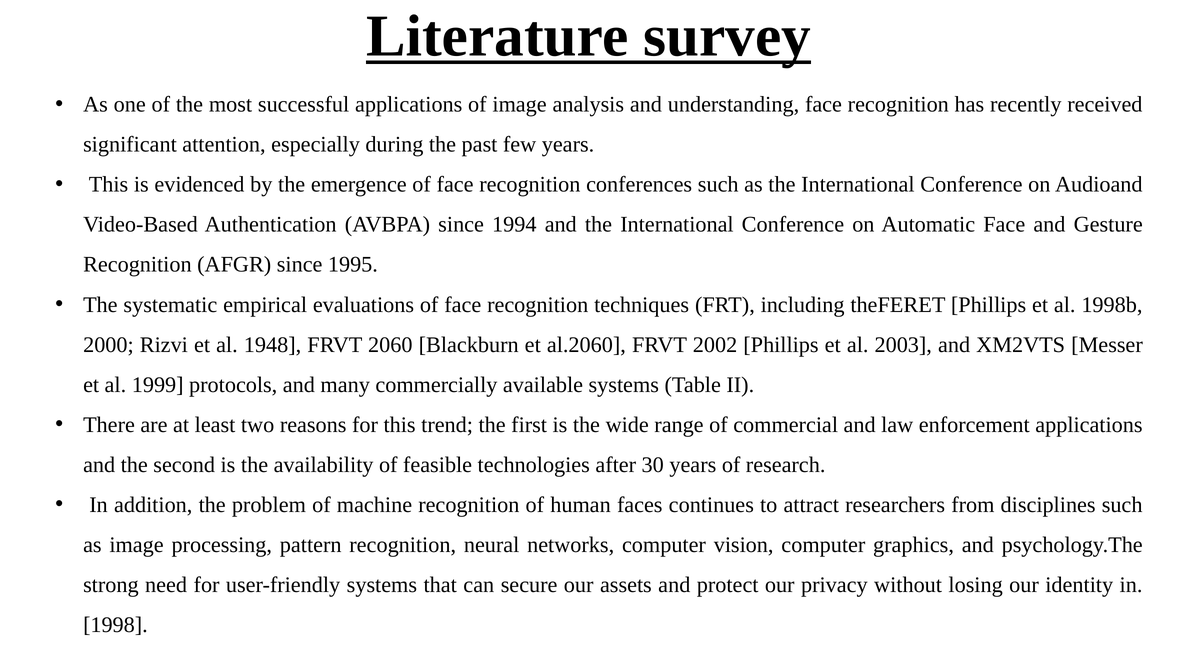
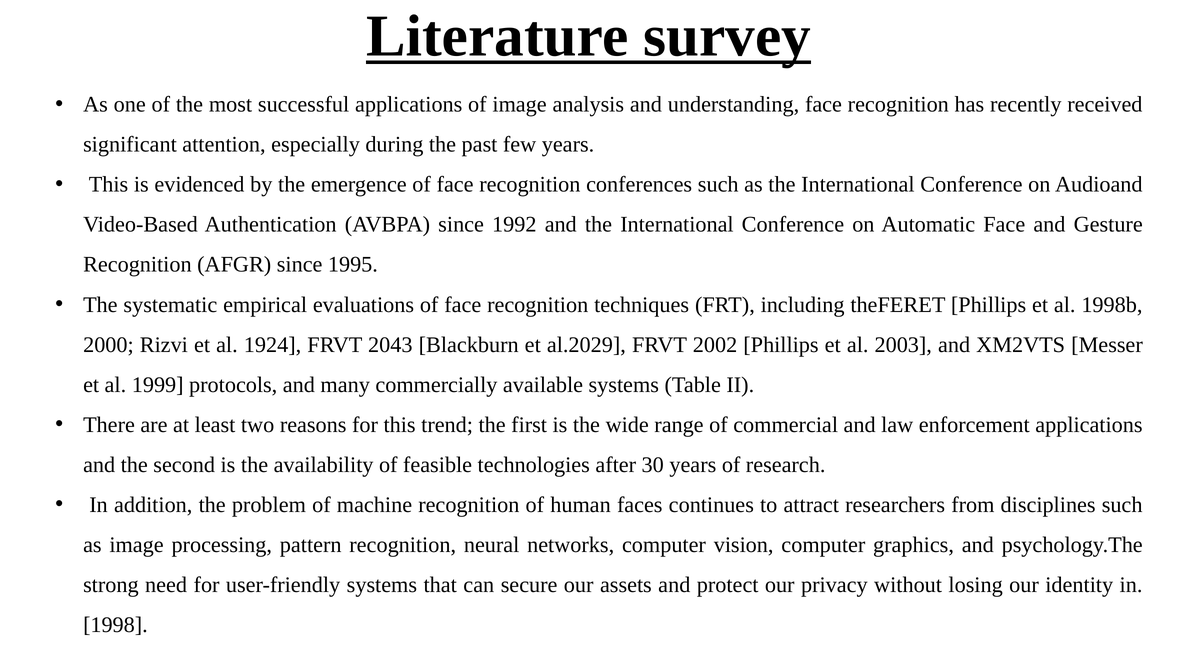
1994: 1994 -> 1992 (514, 225)
1948: 1948 -> 1924 (273, 345)
2060: 2060 -> 2043 (390, 345)
al.2060: al.2060 -> al.2029 (586, 345)
